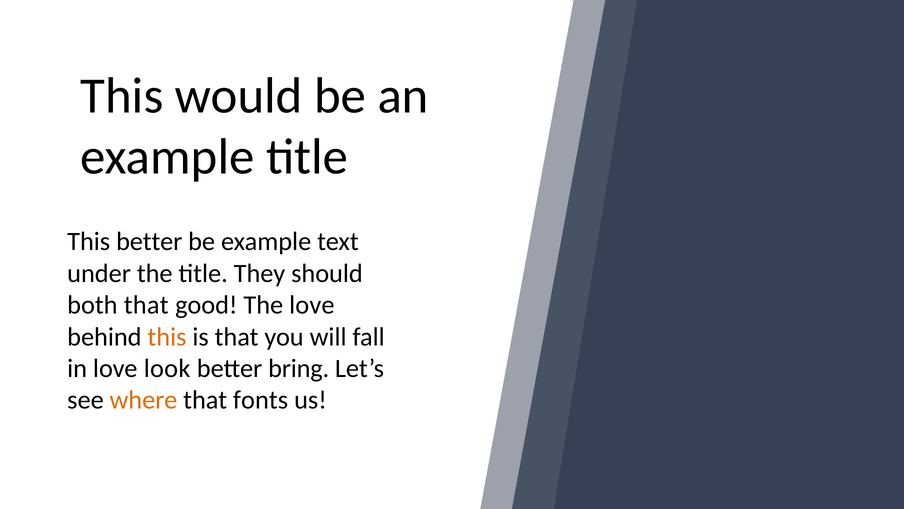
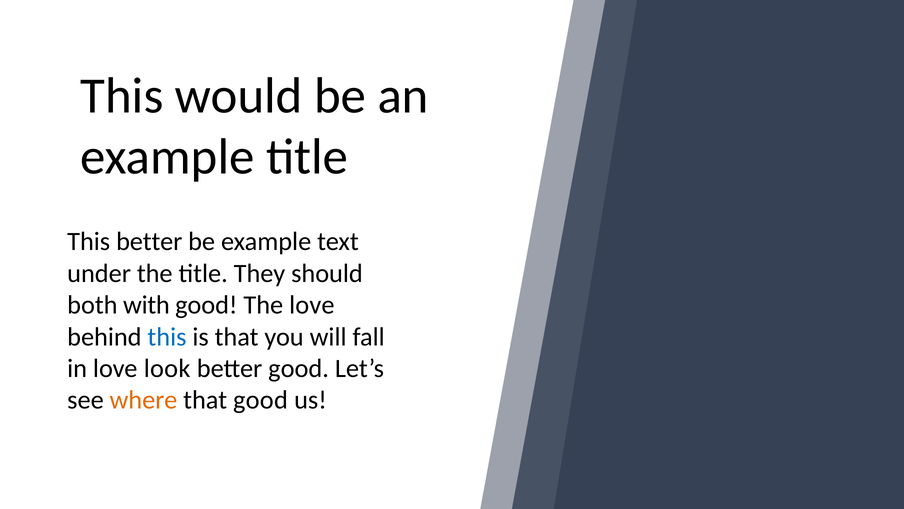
both that: that -> with (146, 305)
this colour: orange -> blue (167, 336)
better bring: bring -> good (299, 368)
that fonts: fonts -> good (260, 400)
